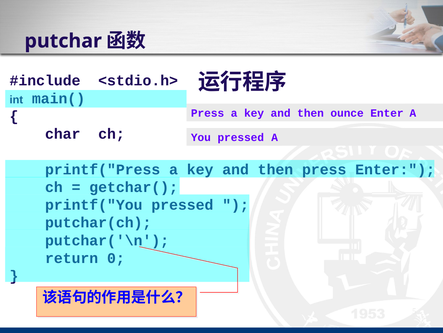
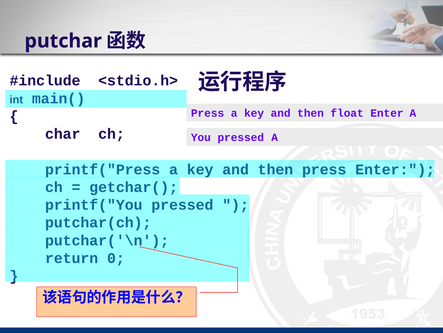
ounce: ounce -> float (347, 113)
